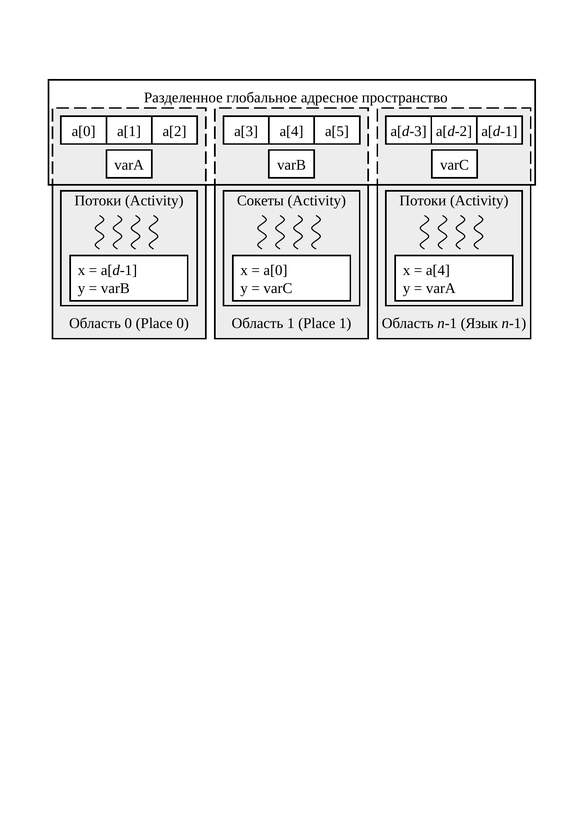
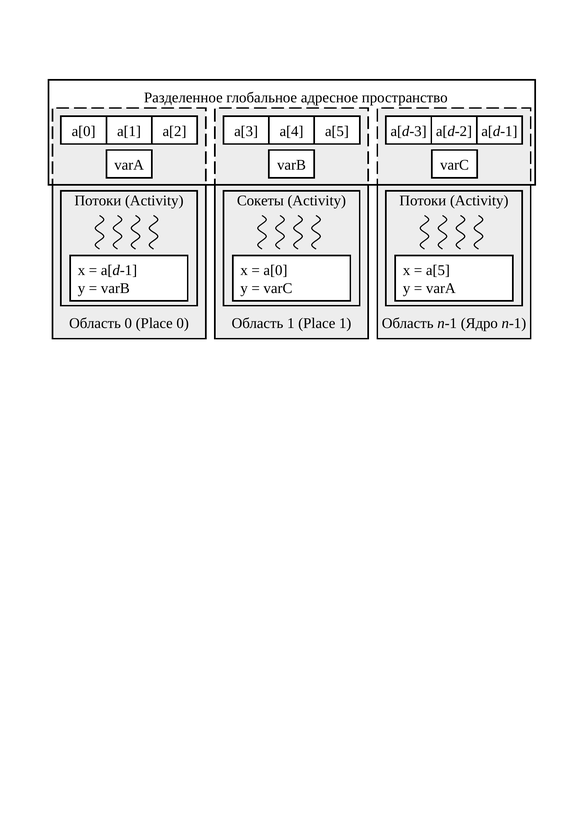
a[4: a[4 -> a[5 (438, 270)
Язык: Язык -> Ядро (479, 323)
